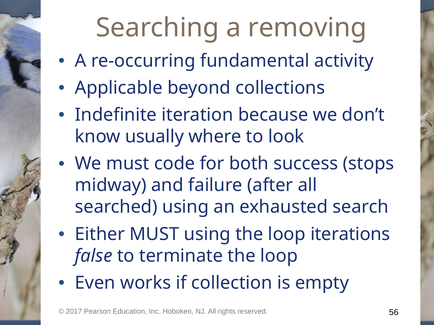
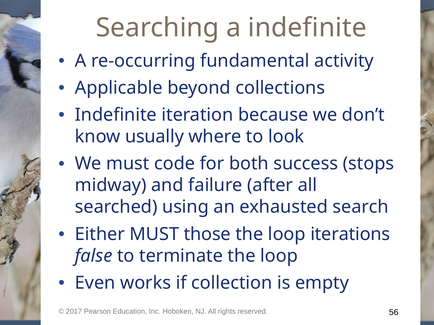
a removing: removing -> indefinite (307, 28)
MUST using: using -> those (207, 234)
